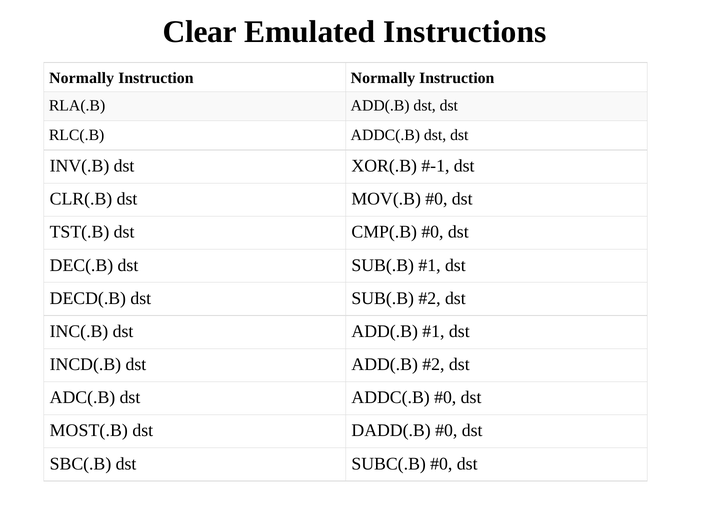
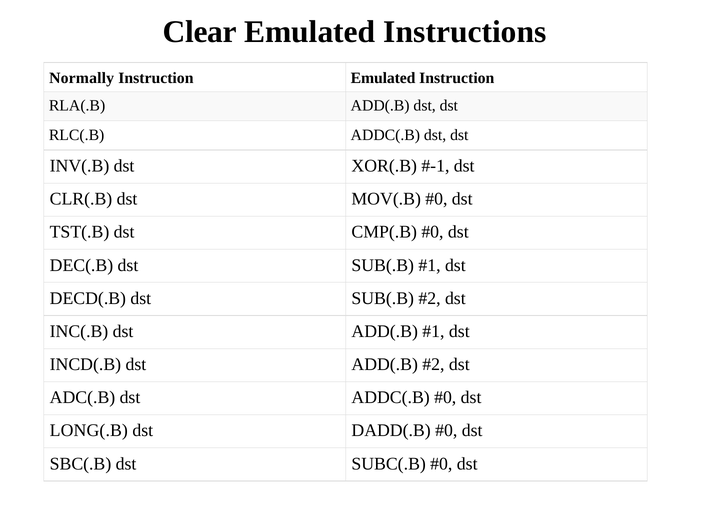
Instruction Normally: Normally -> Emulated (383, 78)
MOST(.B: MOST(.B -> LONG(.B (89, 431)
